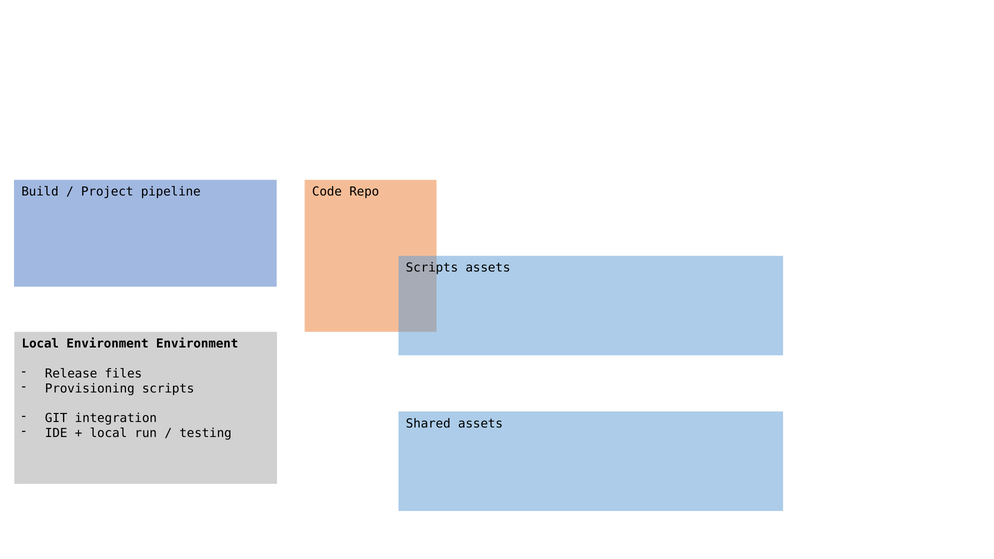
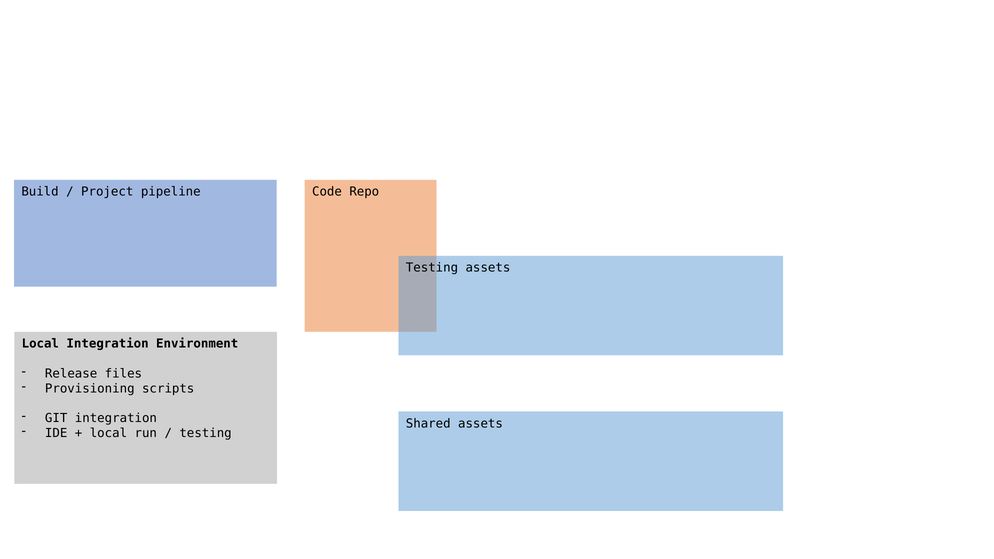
Scripts: Scripts -> Testing (432, 268)
Local Environment: Environment -> Integration (108, 344)
